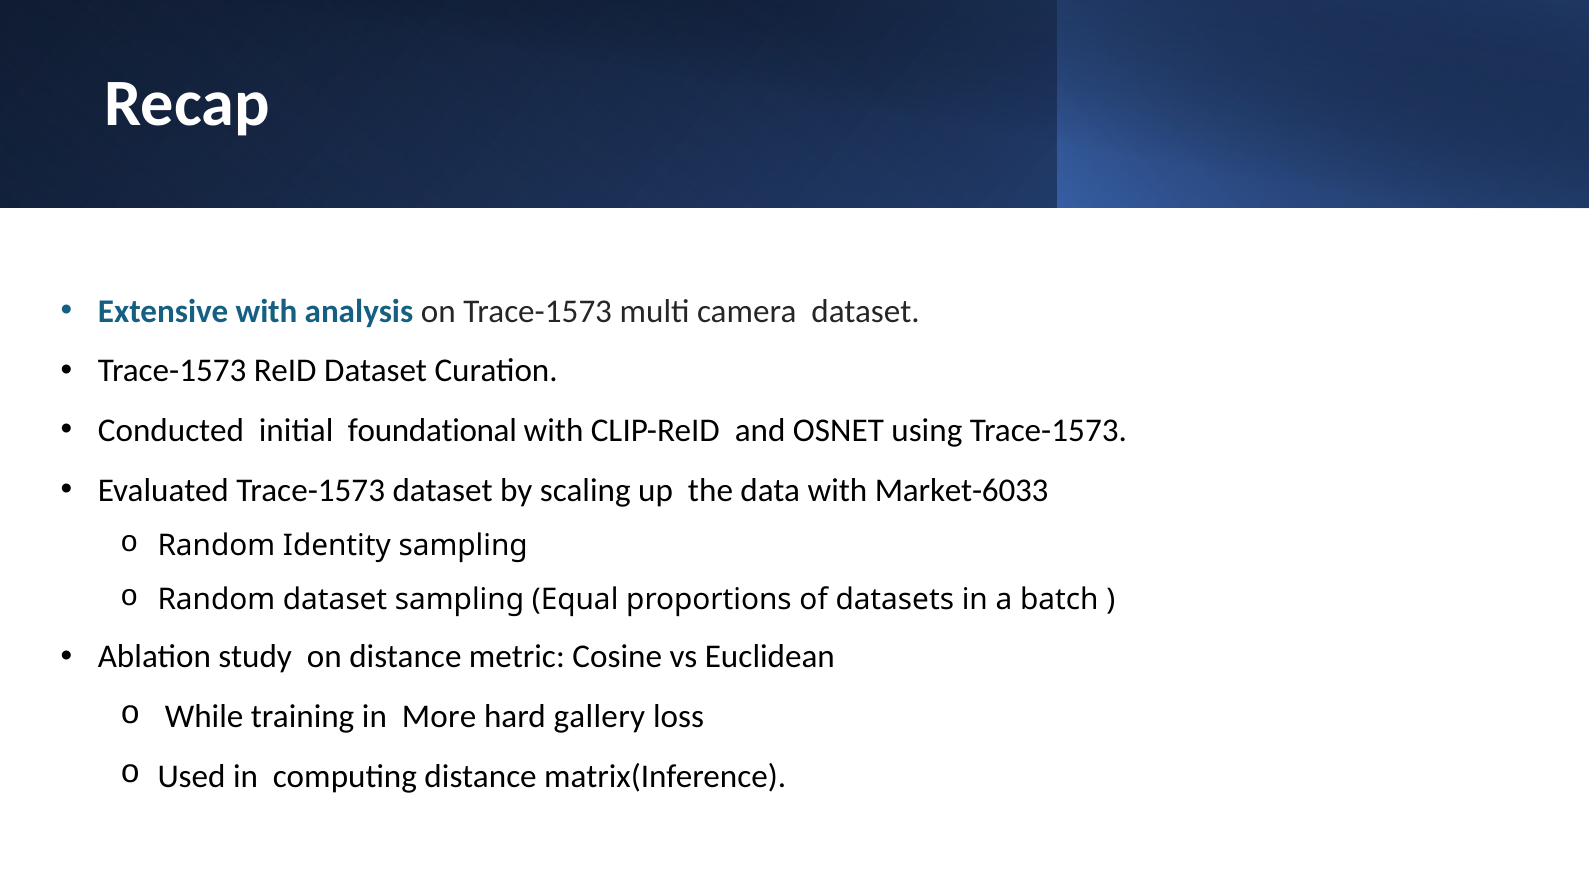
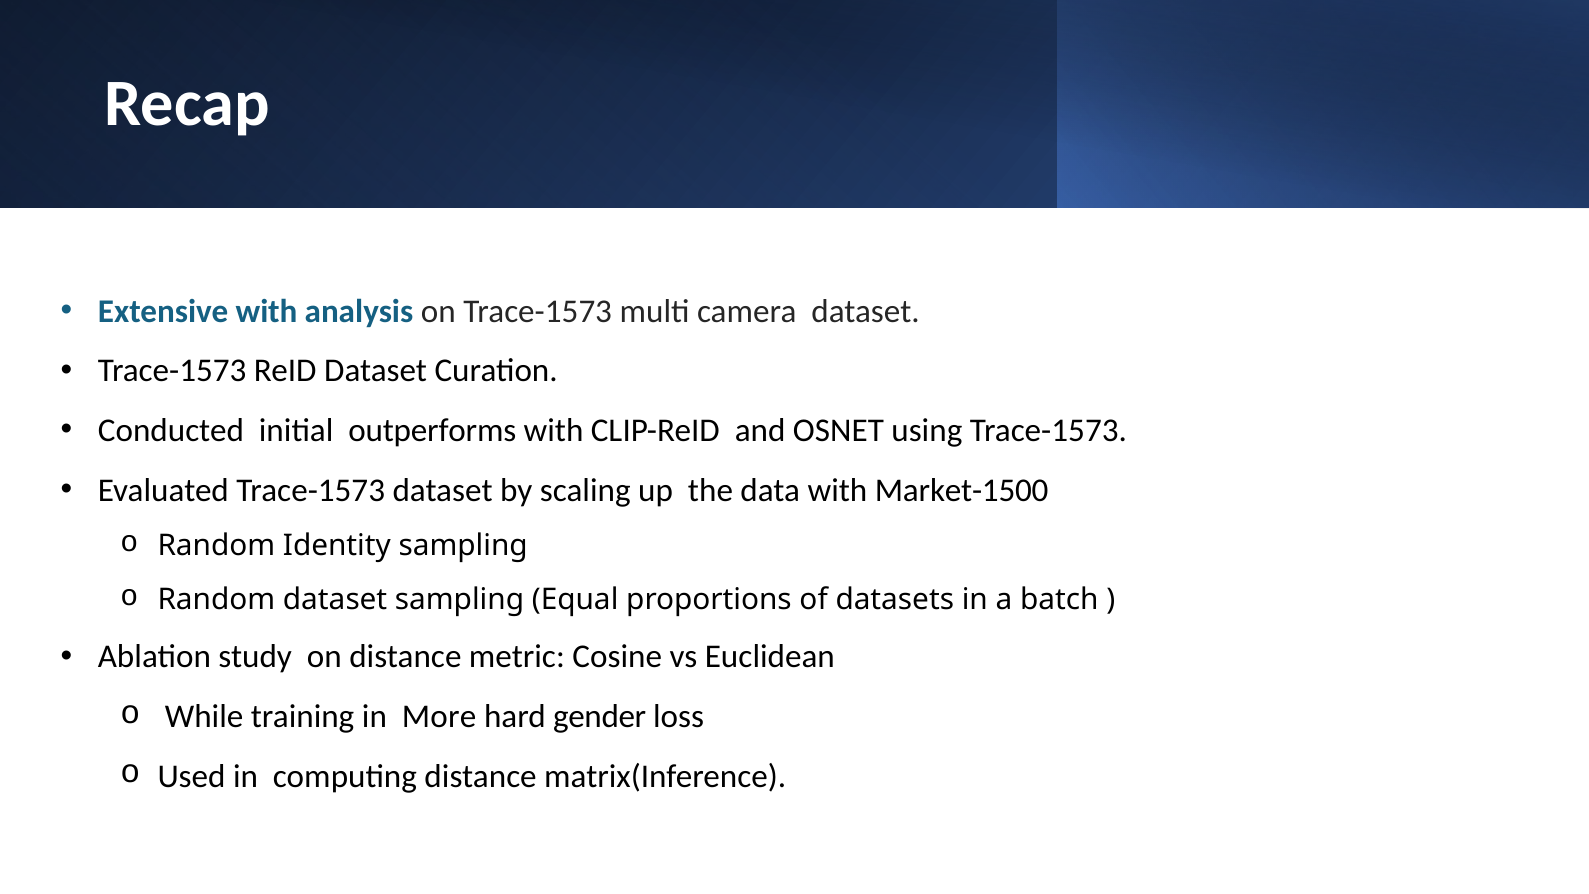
foundational: foundational -> outperforms (432, 430)
Market-6033: Market-6033 -> Market-1500 (962, 490)
gallery: gallery -> gender (600, 716)
